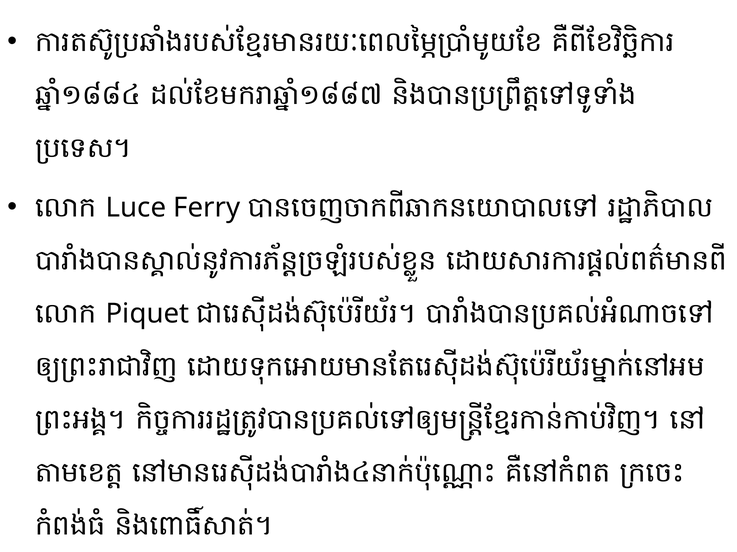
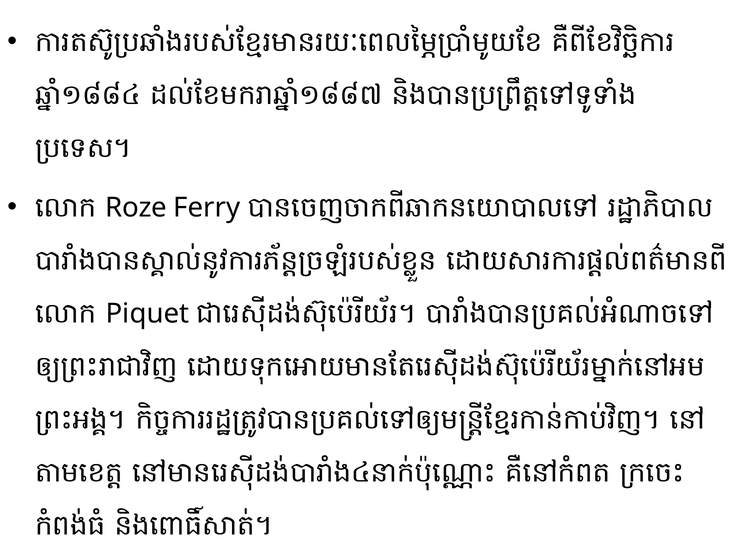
Luce: Luce -> Roze (136, 208)
